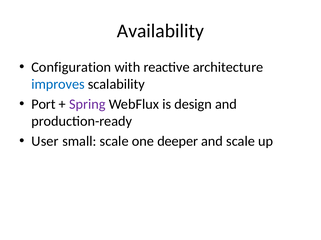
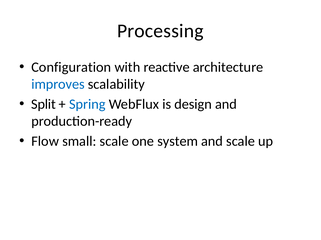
Availability: Availability -> Processing (160, 31)
Port: Port -> Split (43, 104)
Spring colour: purple -> blue (87, 104)
User: User -> Flow (45, 142)
deeper: deeper -> system (178, 142)
